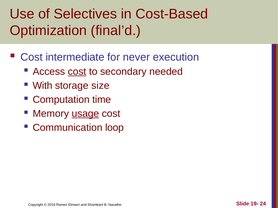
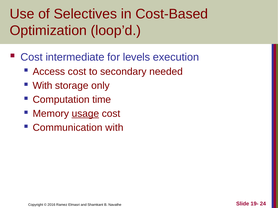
final’d: final’d -> loop’d (116, 31)
never: never -> levels (137, 57)
cost underline: present -> none (77, 72)
size: size -> only (100, 86)
Communication loop: loop -> with (114, 128)
